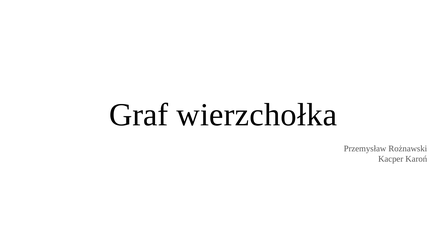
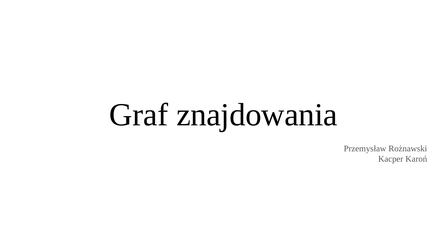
wierzchołka: wierzchołka -> znajdowania (257, 115)
